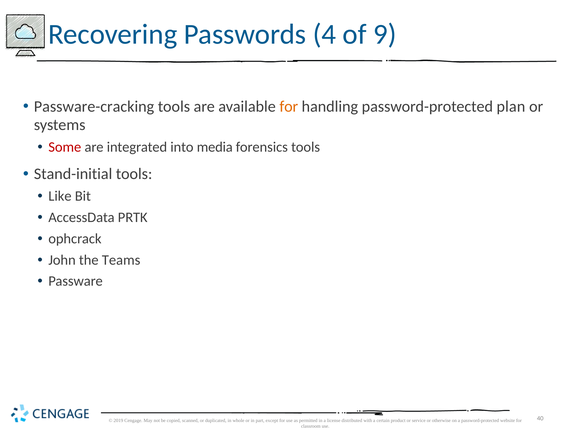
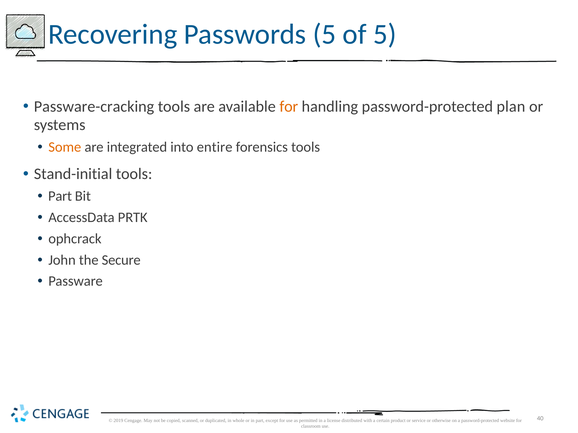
Passwords 4: 4 -> 5 (324, 34)
of 9: 9 -> 5 (385, 34)
Some colour: red -> orange (65, 147)
media: media -> entire (215, 147)
Like: Like -> Part (60, 196)
Teams: Teams -> Secure (121, 260)
